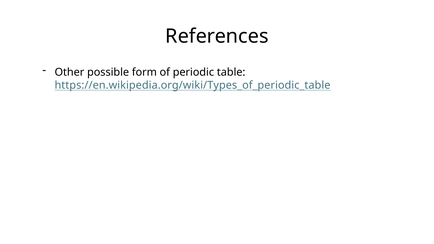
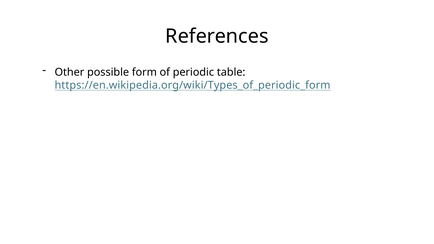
https://en.wikipedia.org/wiki/Types_of_periodic_table: https://en.wikipedia.org/wiki/Types_of_periodic_table -> https://en.wikipedia.org/wiki/Types_of_periodic_form (193, 85)
